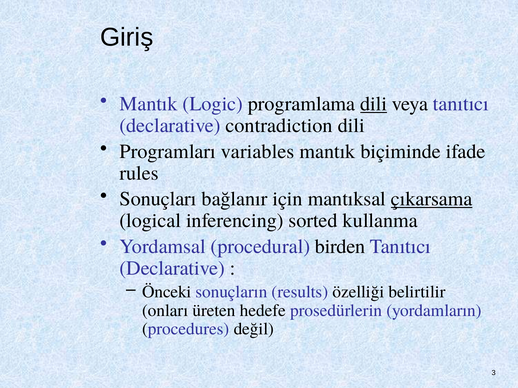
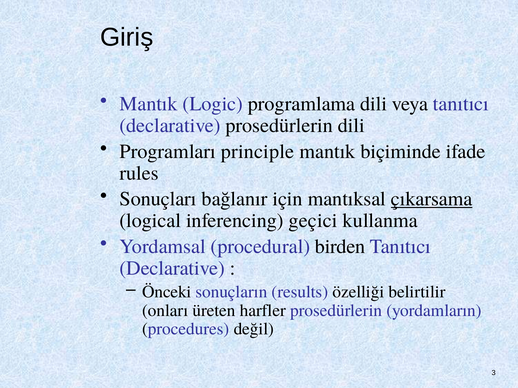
dili underline: present -> none (374, 104)
declarative contradiction: contradiction -> prosedürlerin (279, 126)
variables: variables -> principle (258, 152)
sorted: sorted -> geçici (313, 221)
hedefe: hedefe -> harfler (263, 311)
